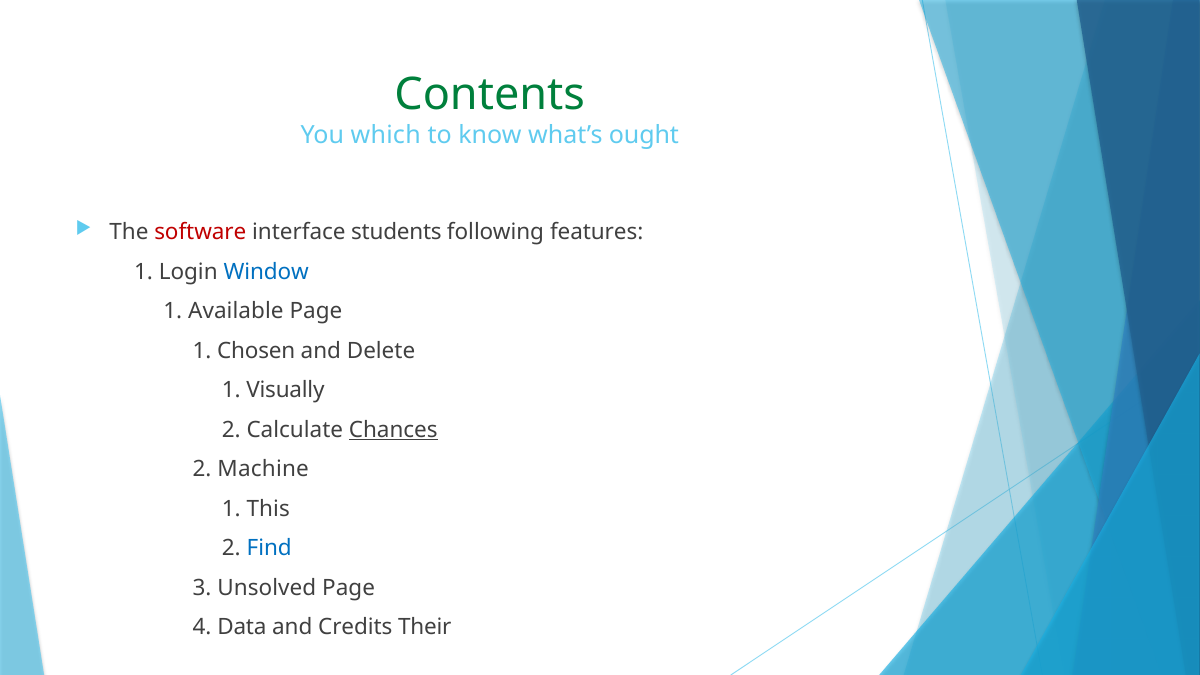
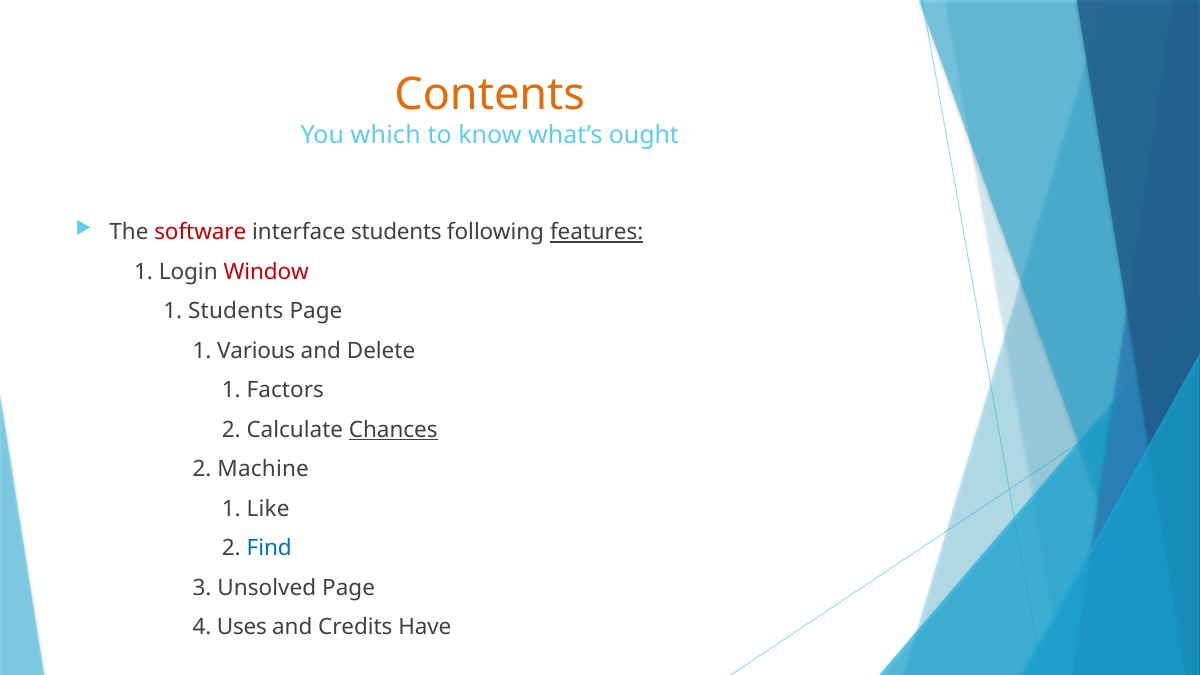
Contents colour: green -> orange (490, 95)
features underline: none -> present (597, 232)
Window colour: blue -> red (266, 272)
1 Available: Available -> Students (236, 311)
Chosen: Chosen -> Various (256, 351)
Visually: Visually -> Factors (285, 390)
This: This -> Like (268, 509)
Data: Data -> Uses (242, 627)
Their: Their -> Have (425, 627)
